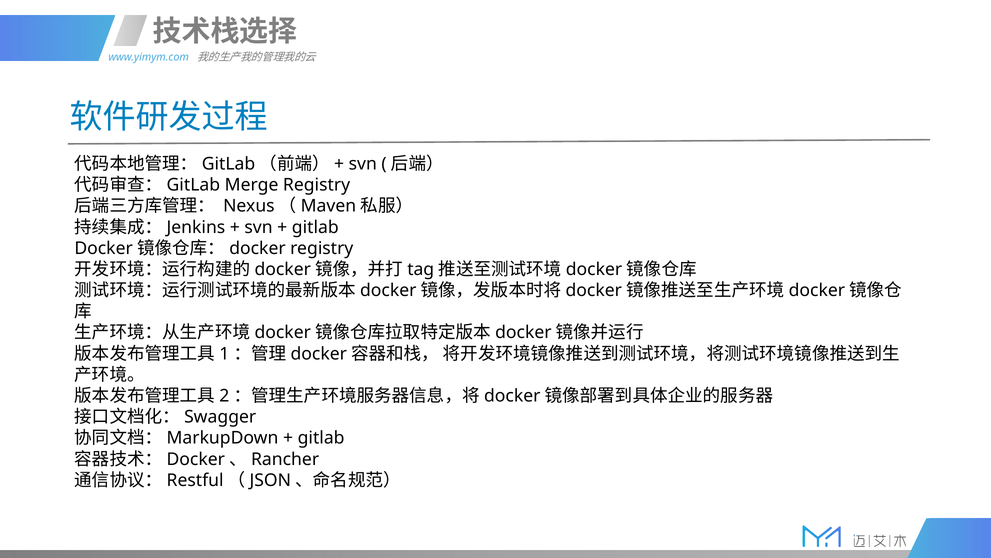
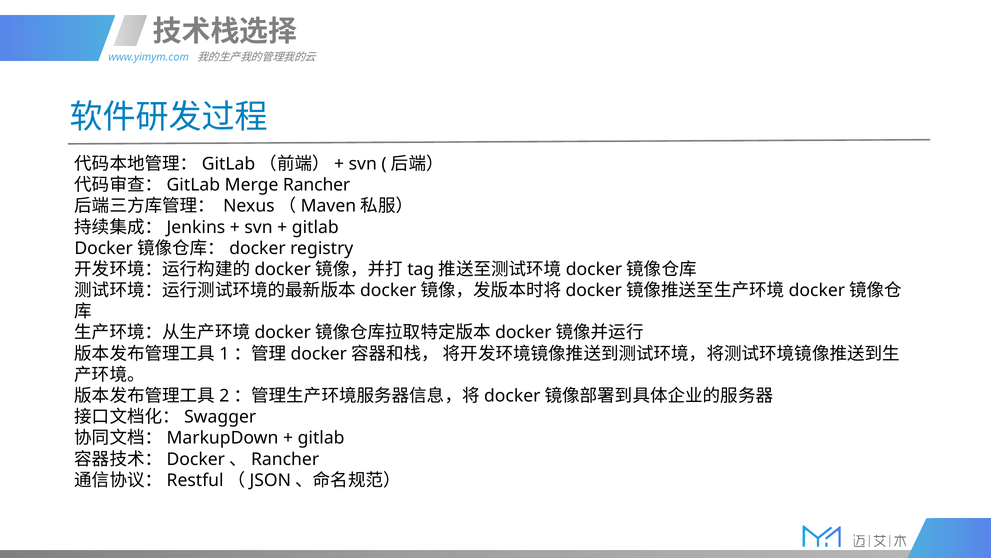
Merge Registry: Registry -> Rancher (317, 185)
